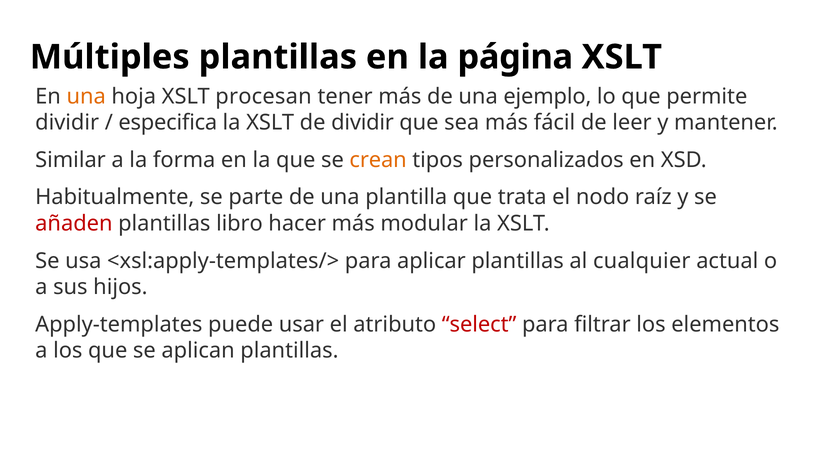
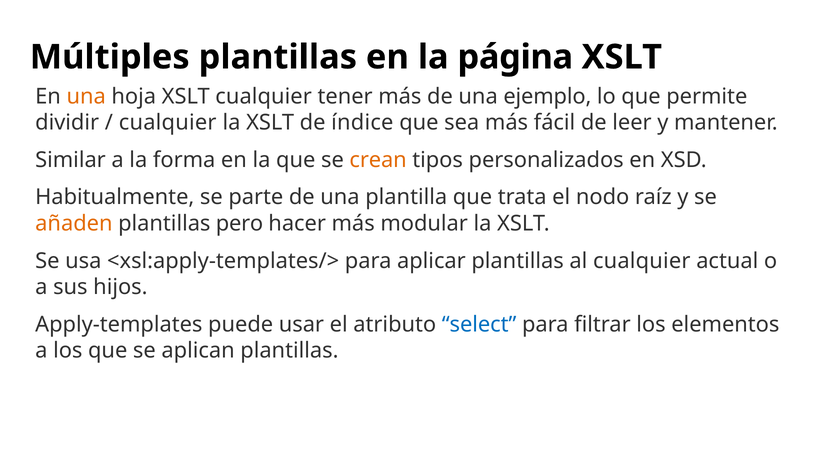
XSLT procesan: procesan -> cualquier (264, 96)
especifica: especifica -> cualquier (168, 123)
de dividir: dividir -> índice (362, 123)
añaden colour: red -> orange (74, 224)
libro: libro -> pero (240, 224)
select colour: red -> blue (479, 324)
